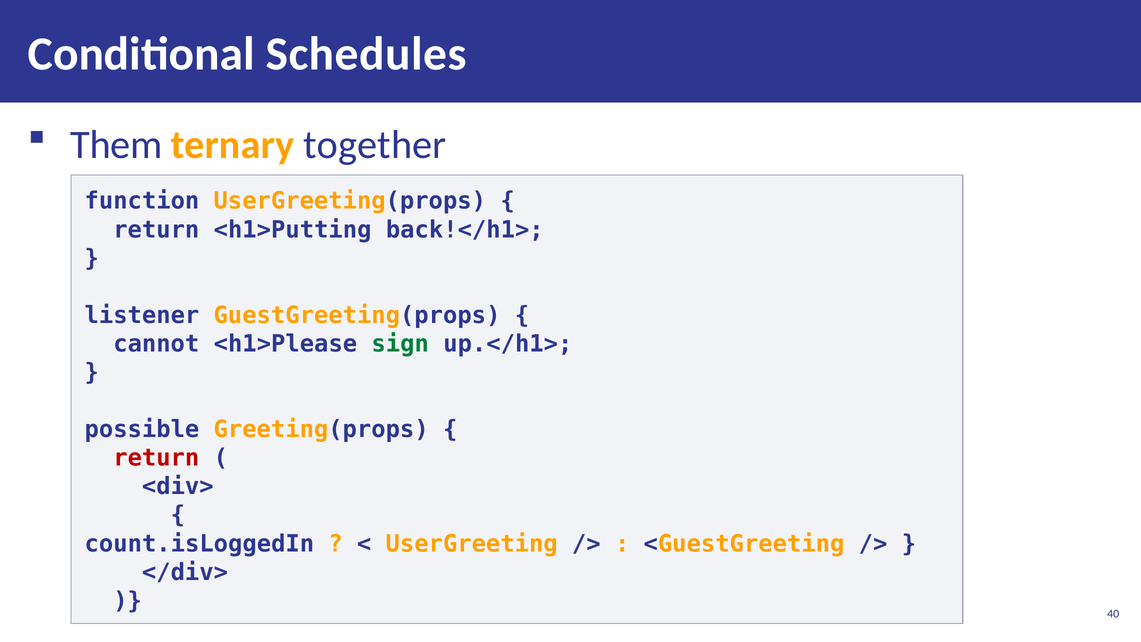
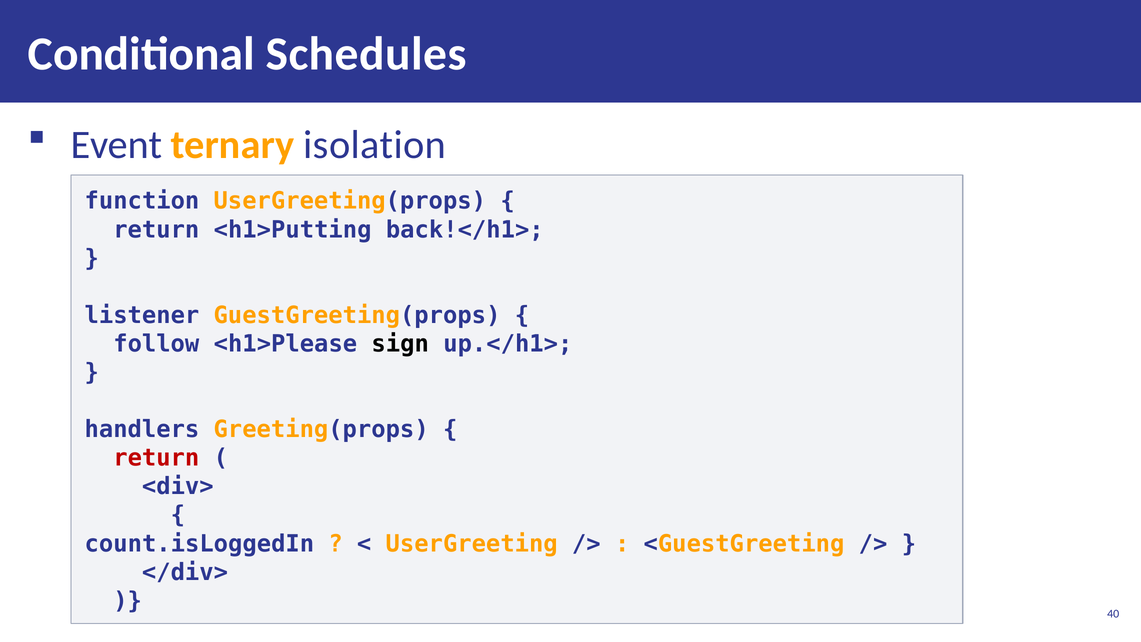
Them: Them -> Event (116, 145)
together: together -> isolation (375, 145)
cannot: cannot -> follow (156, 344)
sign colour: green -> black (400, 344)
possible: possible -> handlers (142, 429)
